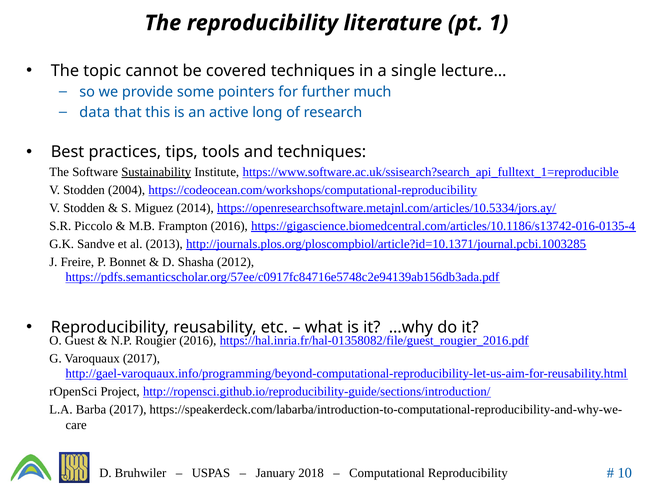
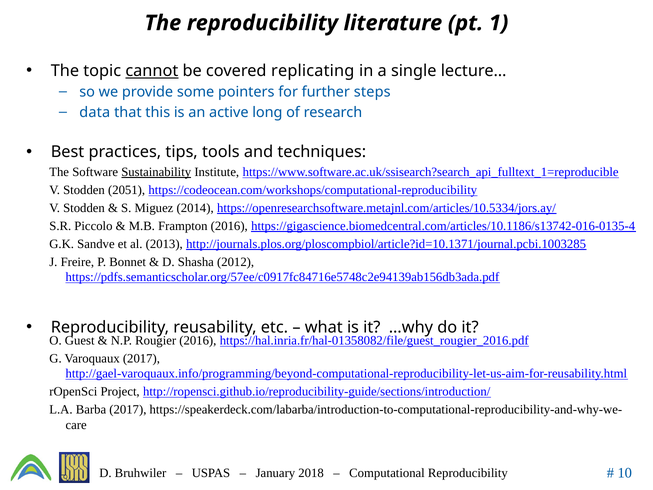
cannot underline: none -> present (152, 71)
covered techniques: techniques -> replicating (313, 71)
much: much -> steps (372, 92)
2004: 2004 -> 2051 (127, 190)
